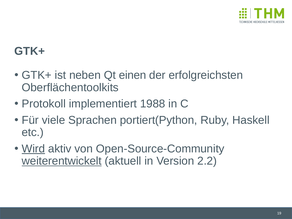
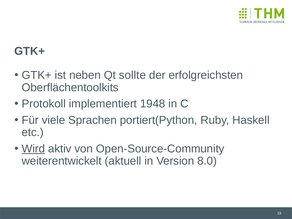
einen: einen -> sollte (132, 75)
1988: 1988 -> 1948 (153, 104)
weiterentwickelt underline: present -> none (62, 161)
2.2: 2.2 -> 8.0 (207, 161)
